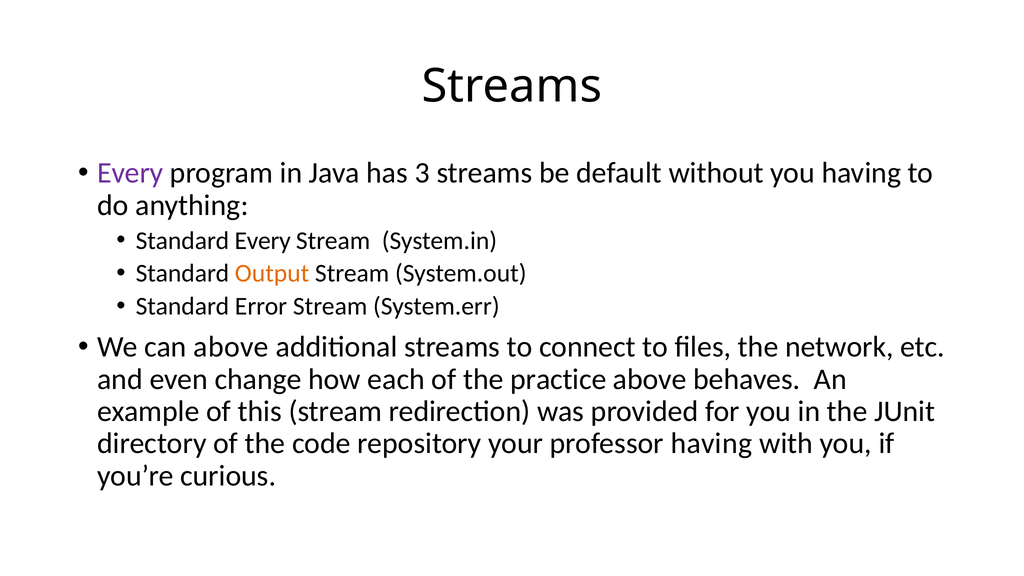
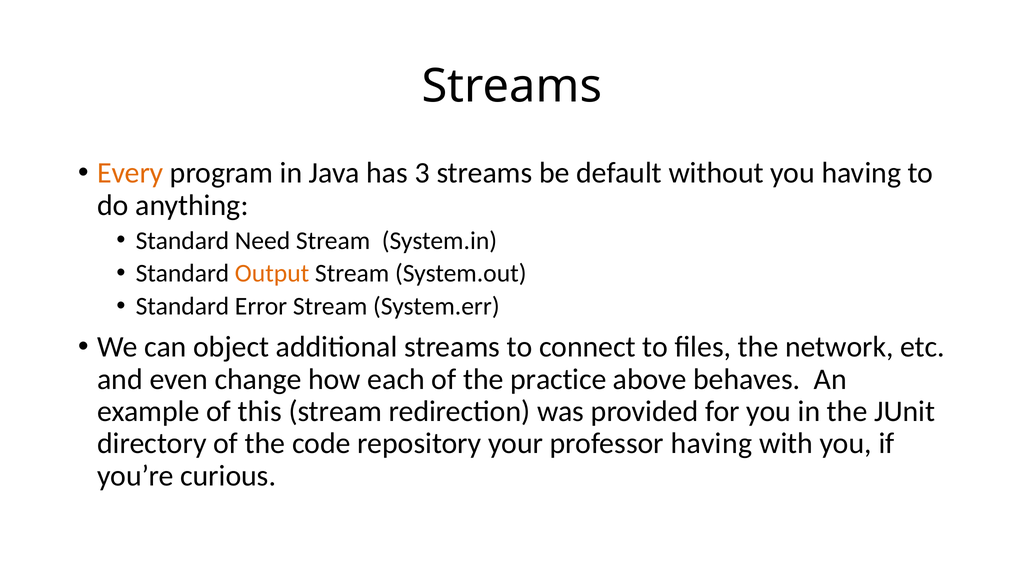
Every colour: purple -> orange (130, 173)
Standard Every: Every -> Need (263, 241)
can above: above -> object (231, 347)
